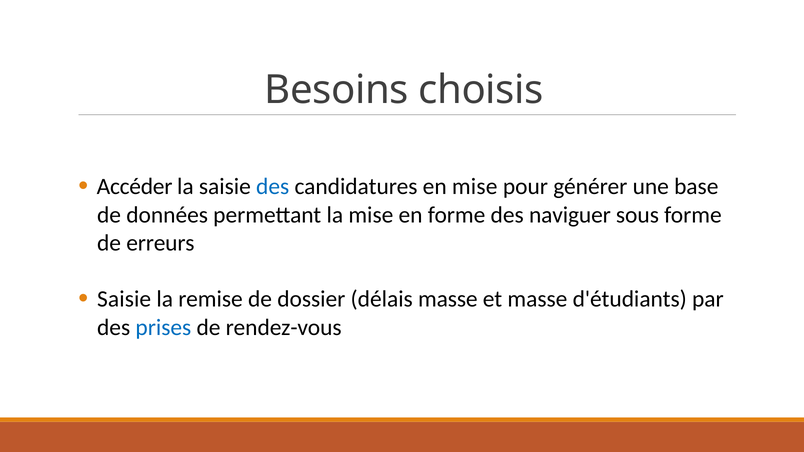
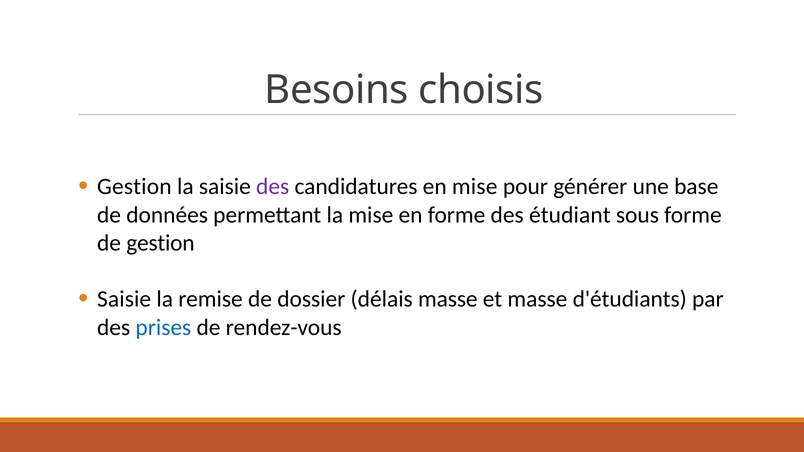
Accéder: Accéder -> Gestion (134, 187)
des colour: blue -> purple (273, 187)
naviguer: naviguer -> étudiant (570, 215)
de erreurs: erreurs -> gestion (160, 243)
